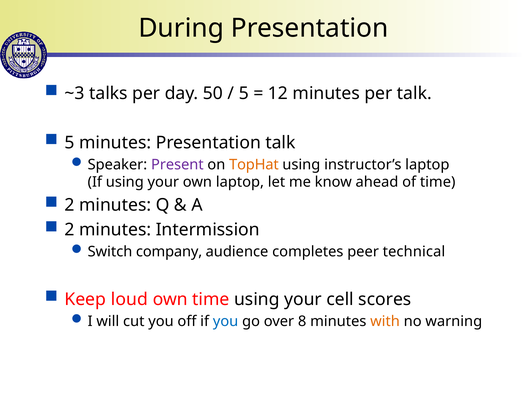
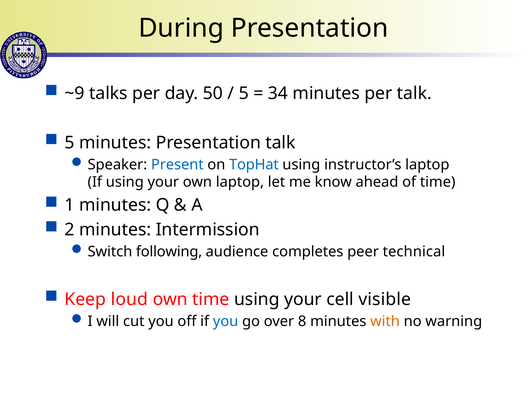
~3: ~3 -> ~9 (75, 93)
12: 12 -> 34 (278, 93)
Present colour: purple -> blue (177, 165)
TopHat colour: orange -> blue (254, 165)
2: 2 -> 1 (70, 205)
company: company -> following (169, 252)
scores: scores -> visible (385, 300)
